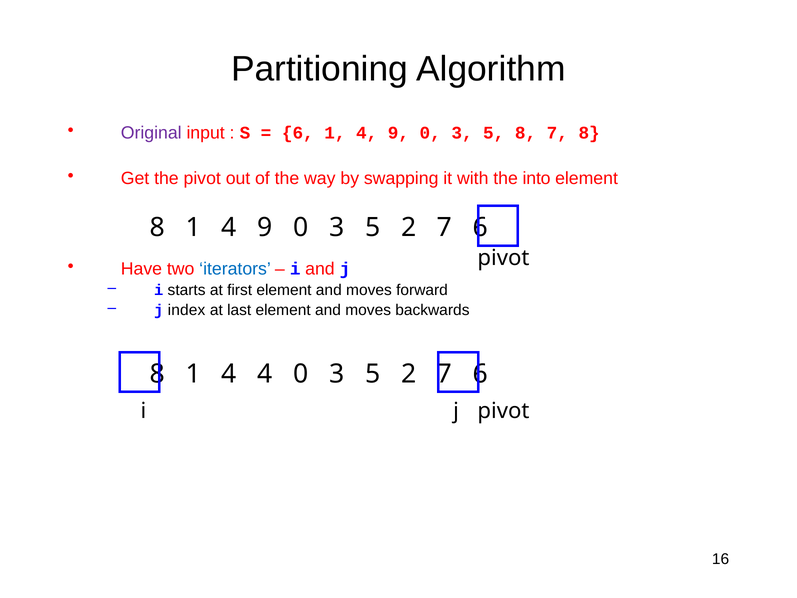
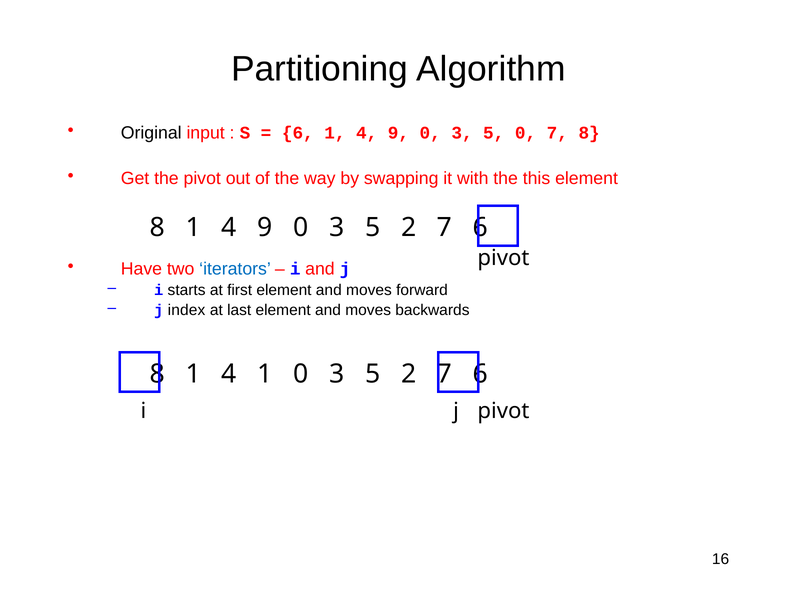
Original colour: purple -> black (151, 133)
5 8: 8 -> 0 (526, 133)
into: into -> this (537, 178)
4 4: 4 -> 1 (265, 374)
